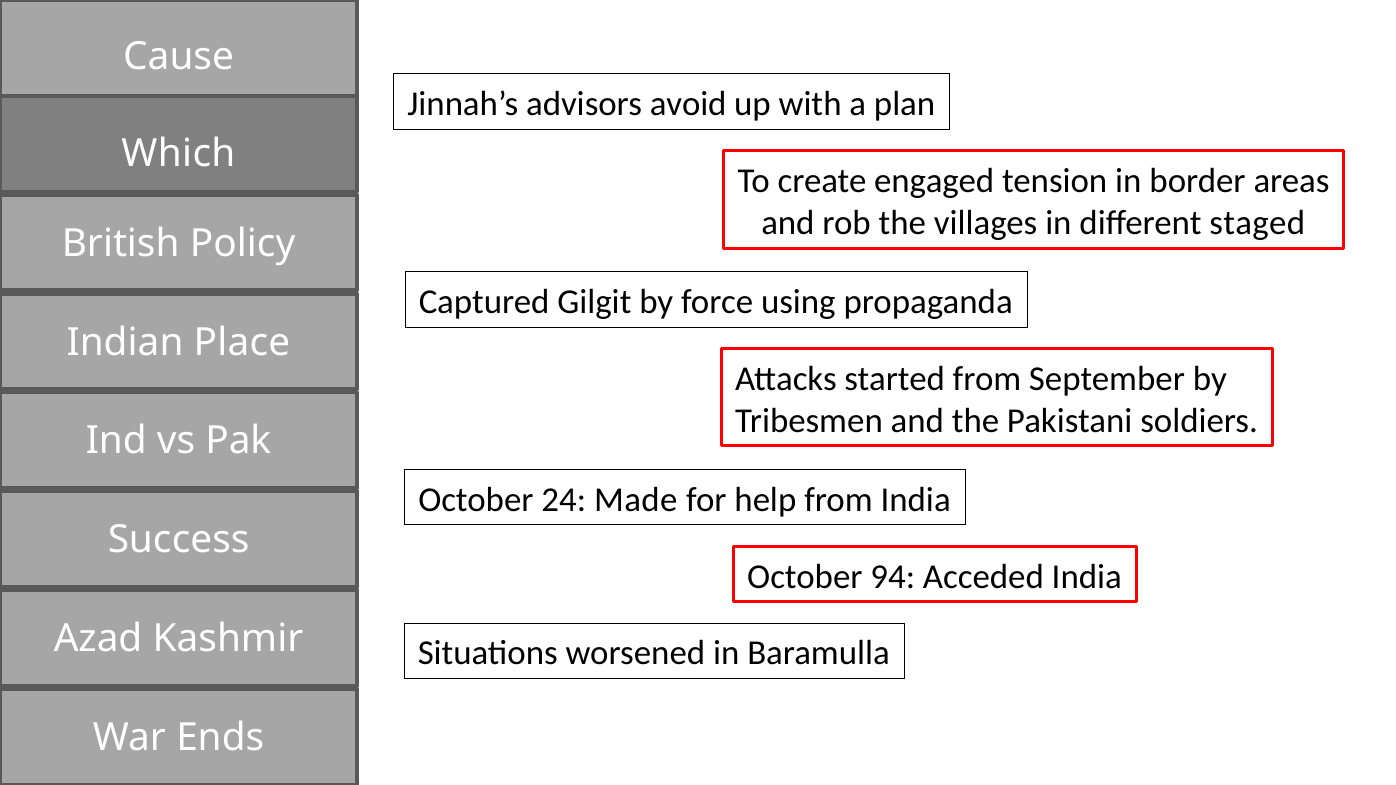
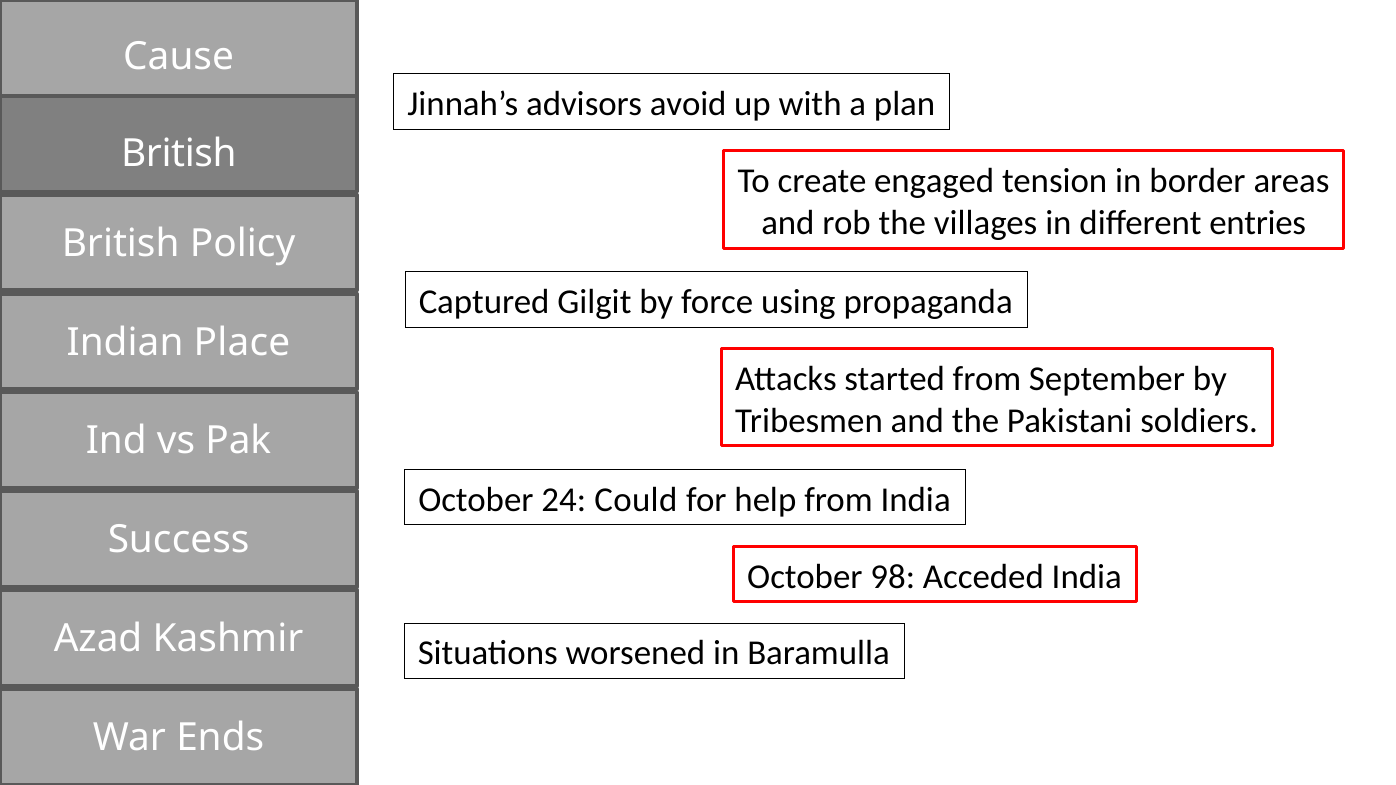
Which: Which -> British (179, 154)
staged: staged -> entries (1258, 223)
Made: Made -> Could (636, 500)
94: 94 -> 98 (893, 577)
